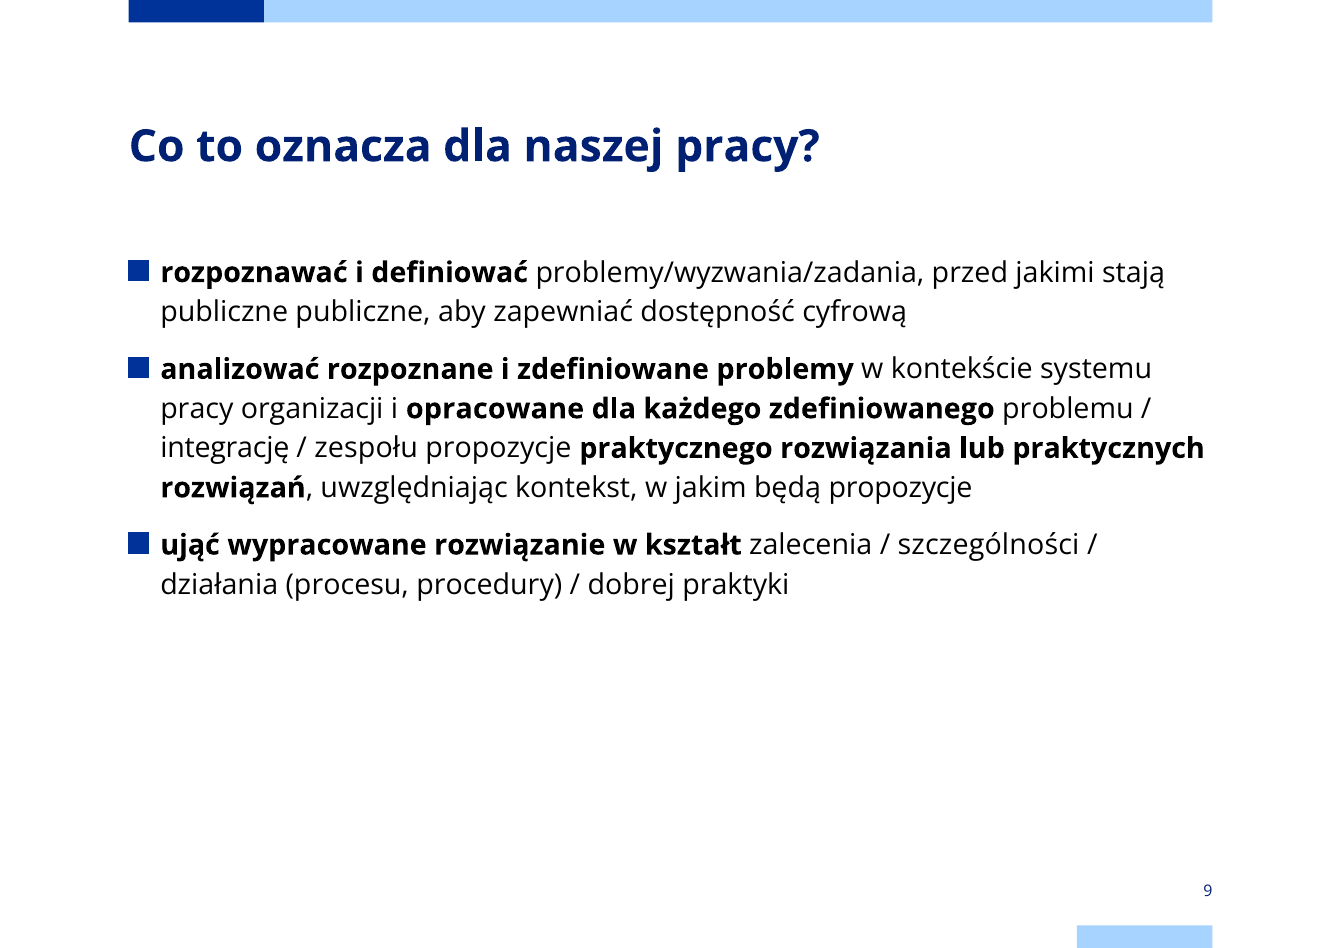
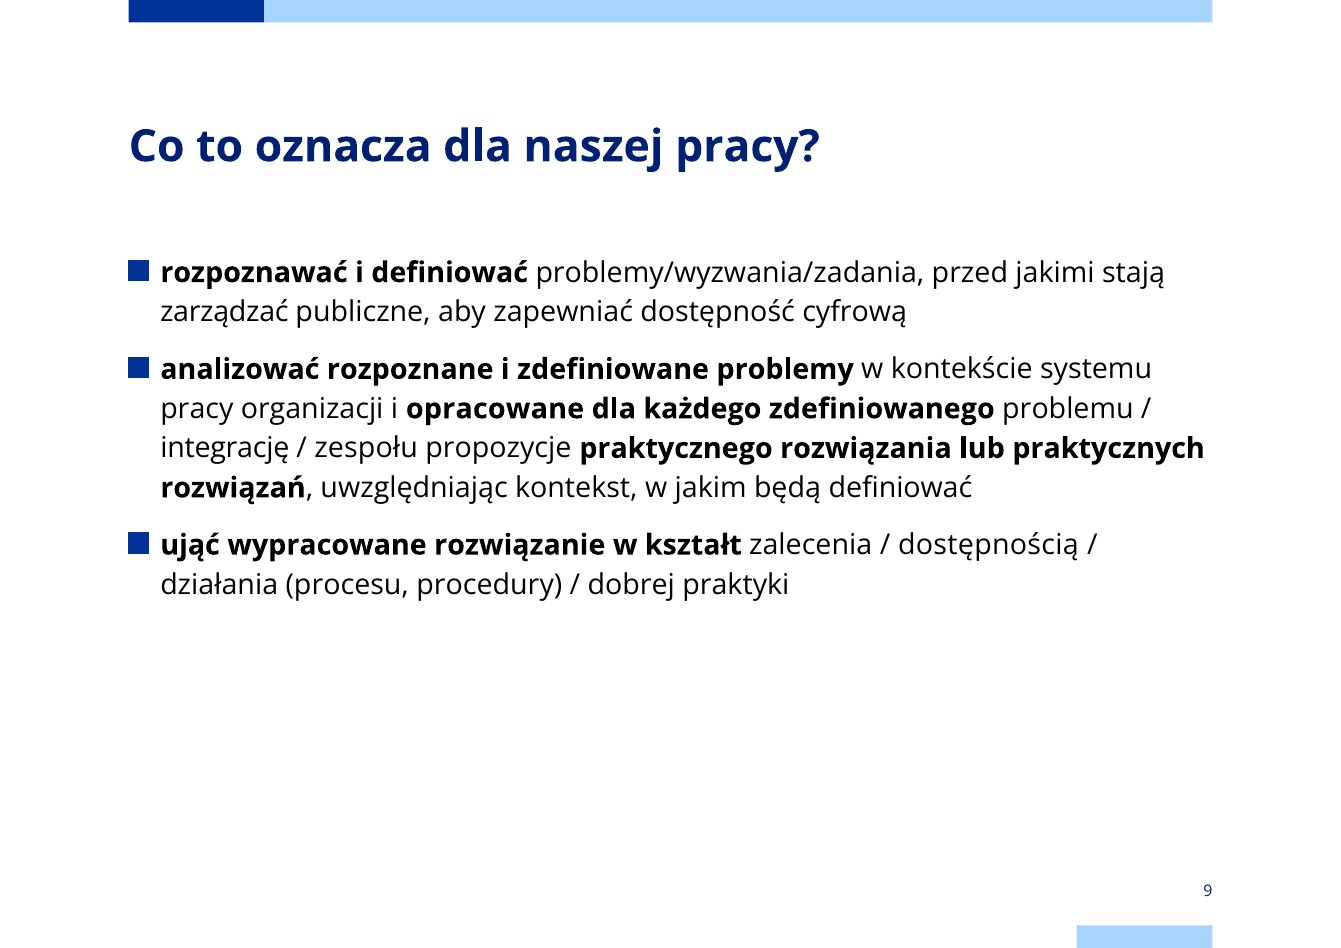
publiczne: publiczne -> zarządzać (224, 312)
będą propozycje: propozycje -> definiować (900, 488)
szczególności: szczególności -> dostępnością (988, 545)
